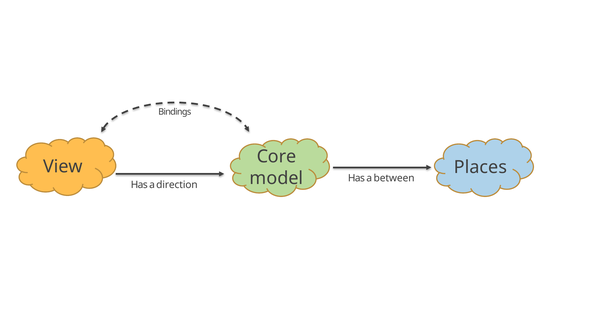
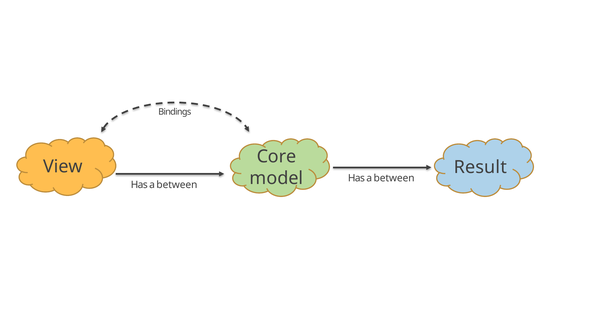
Places: Places -> Result (480, 167)
direction: direction -> between (177, 185)
